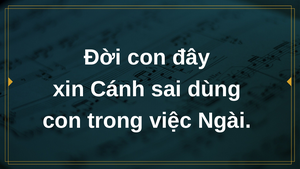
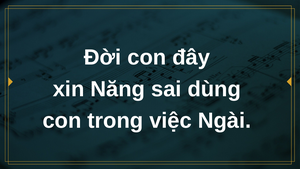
Cánh: Cánh -> Năng (118, 89)
